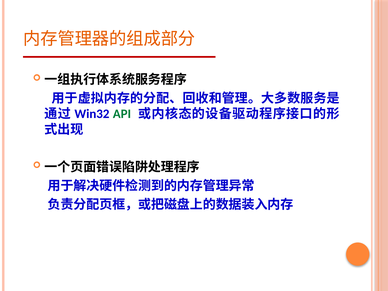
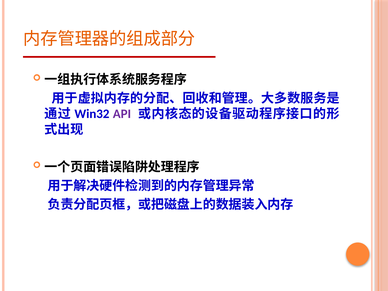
API colour: green -> purple (122, 114)
